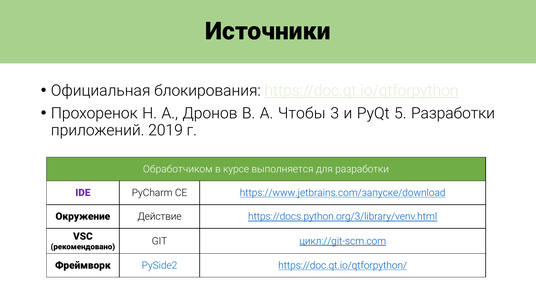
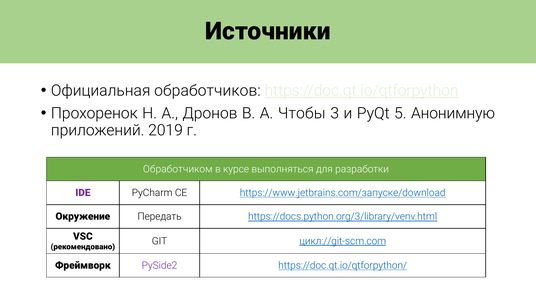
блокирования: блокирования -> обработчиков (207, 91)
5 Разработки: Разработки -> Анонимную (453, 113)
выполняется: выполняется -> выполняться (283, 169)
Действие: Действие -> Передать (160, 216)
PySide2 colour: blue -> purple (160, 265)
